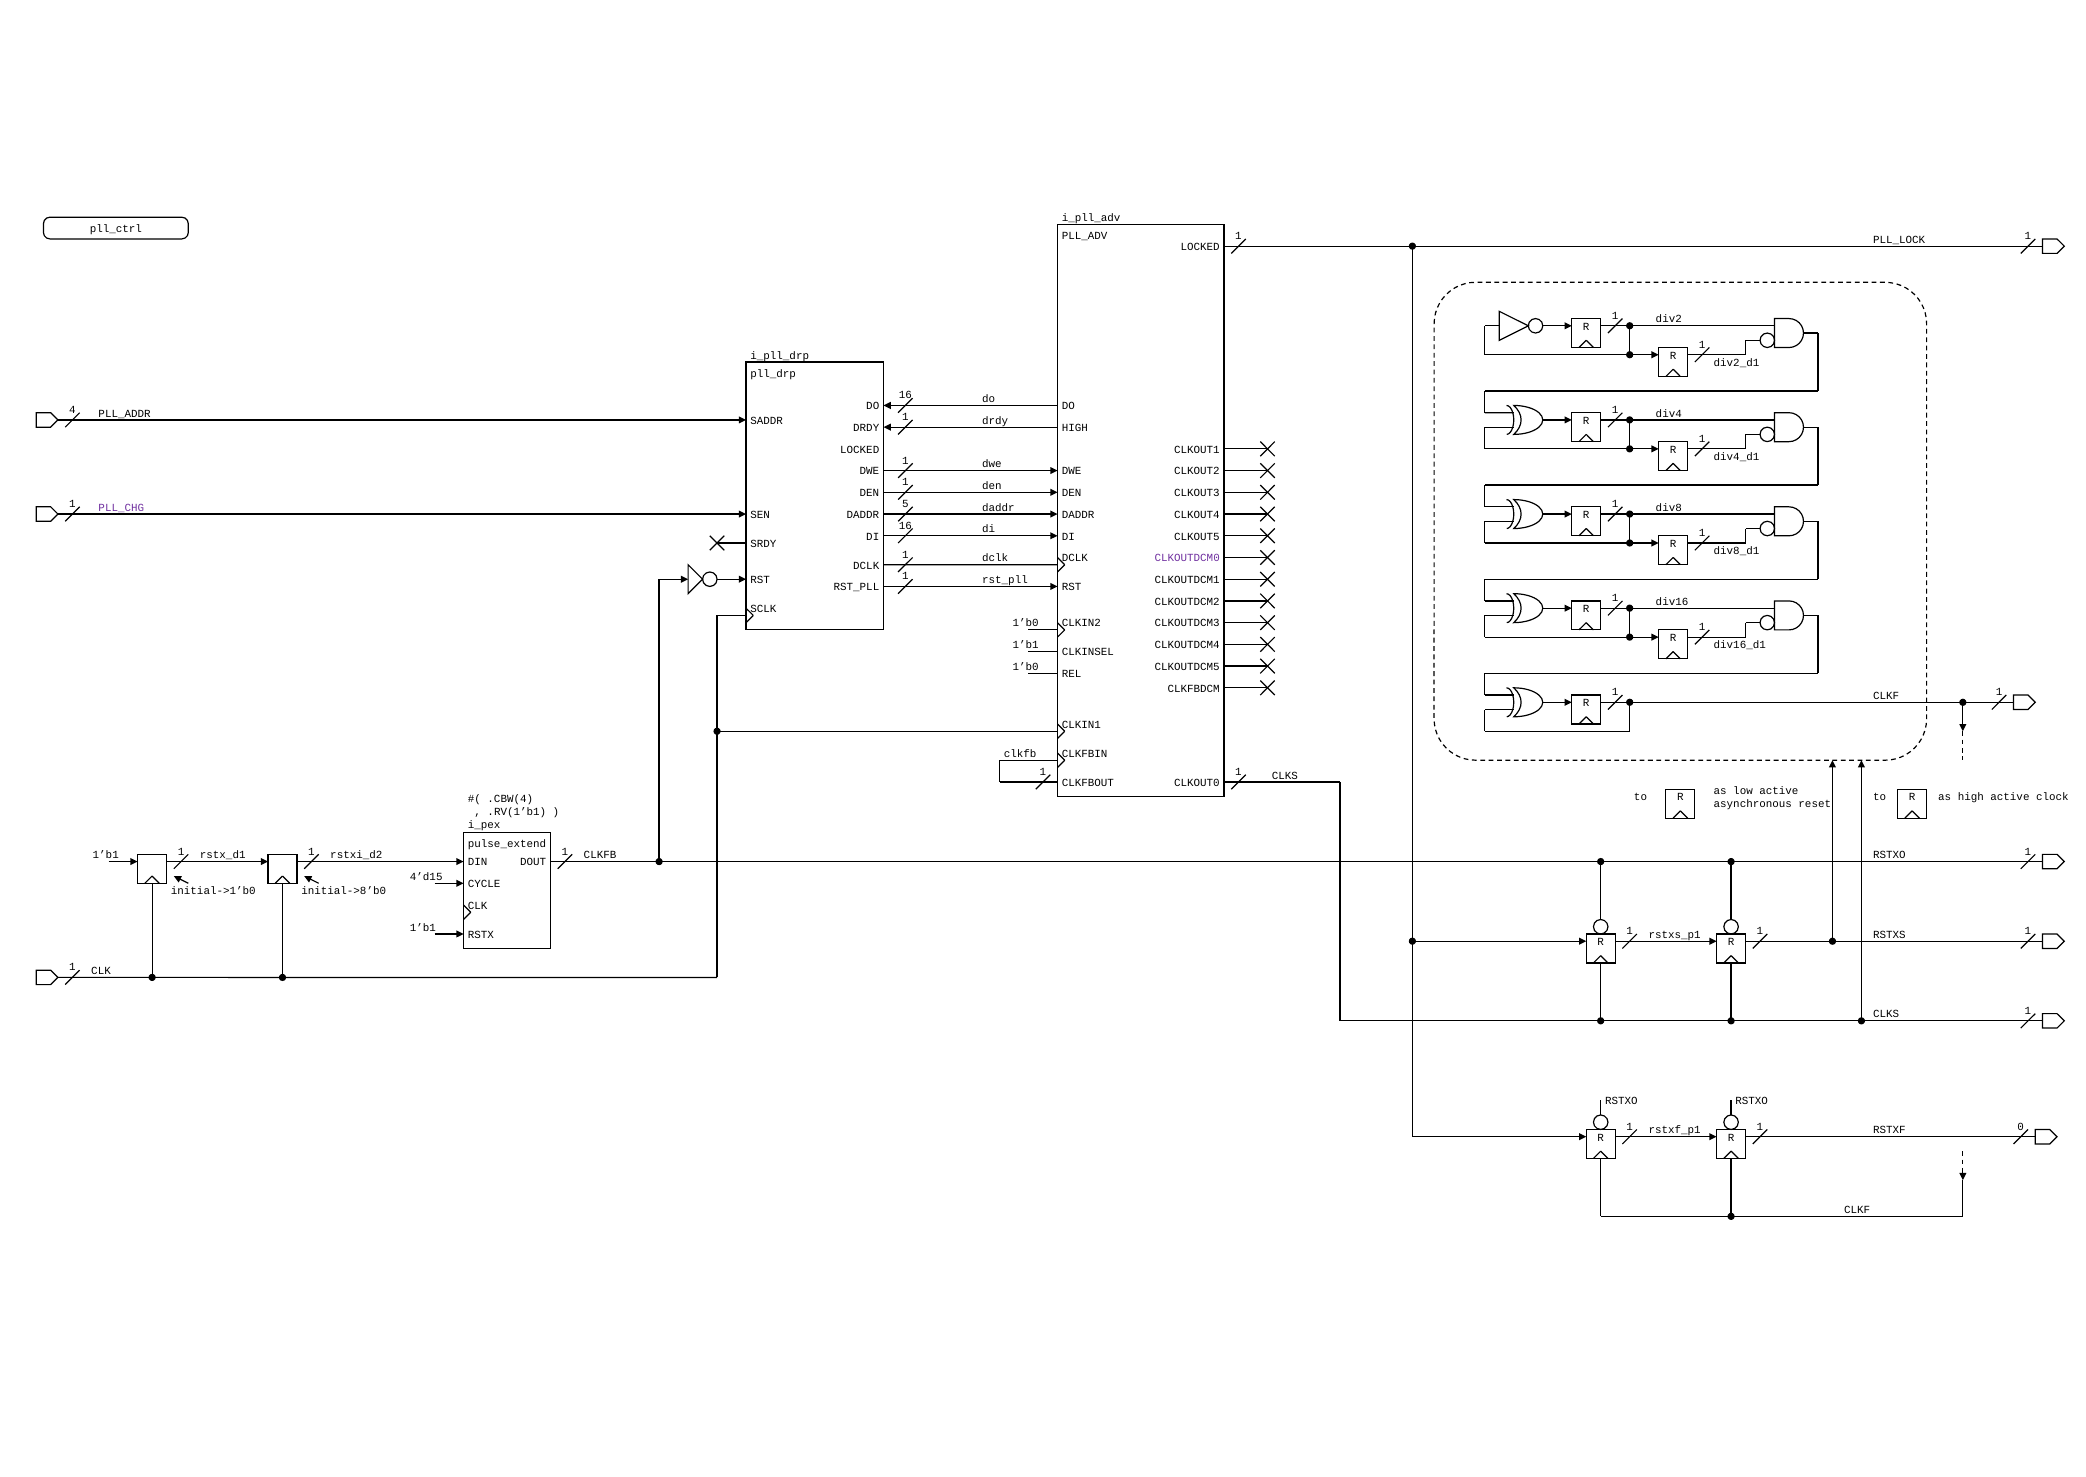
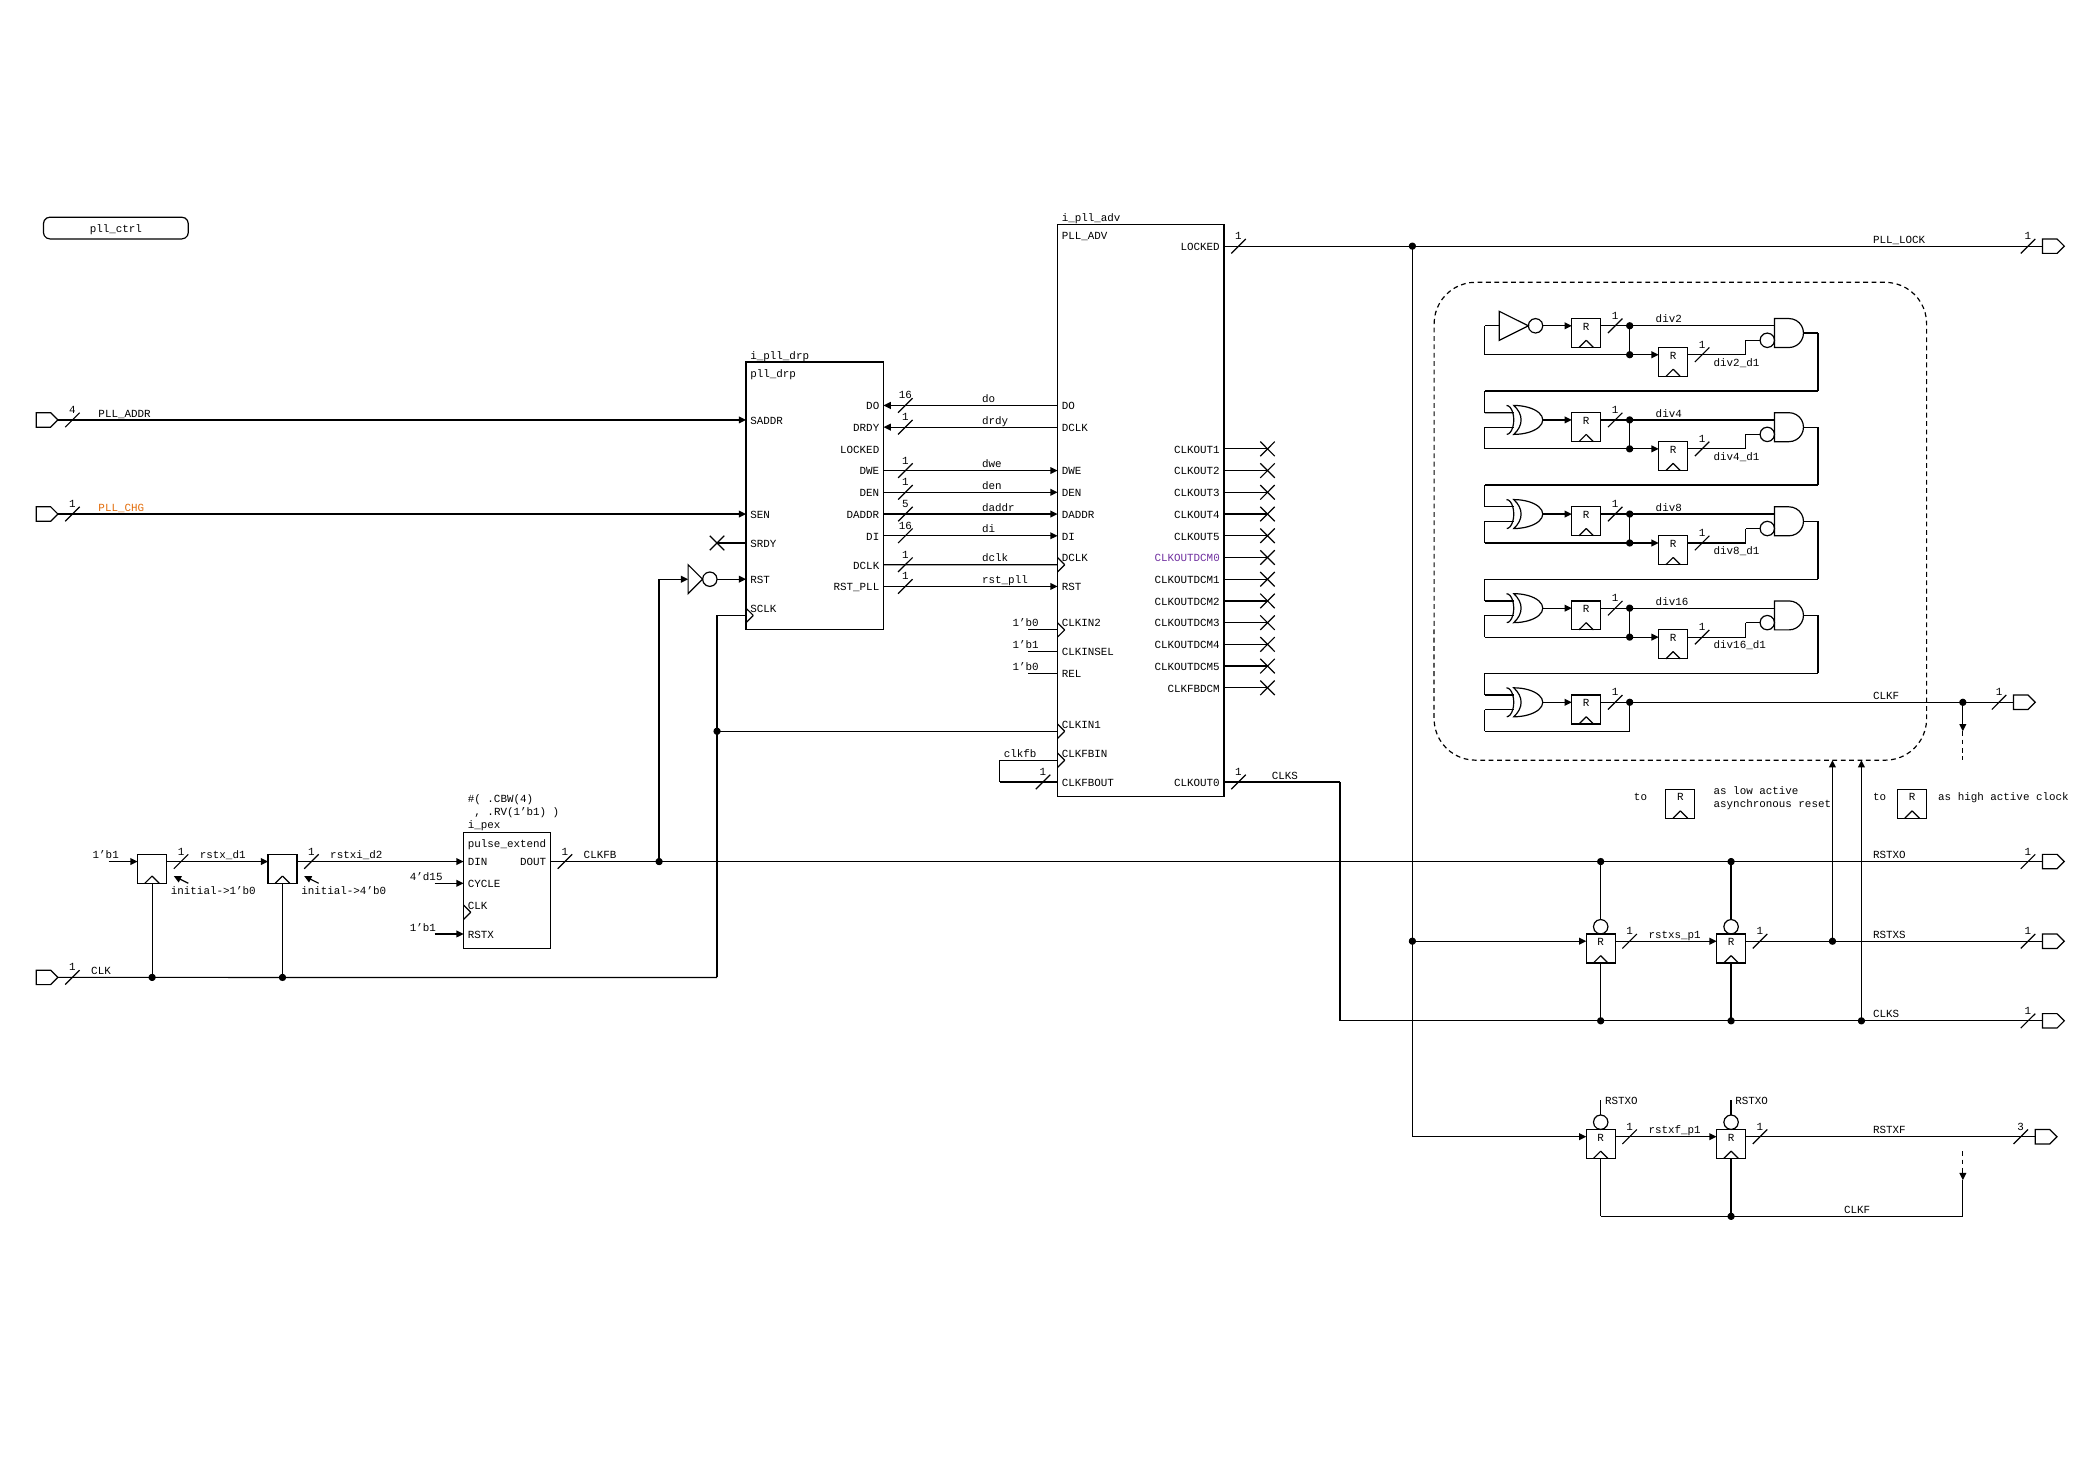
HIGH: HIGH -> DCLK (1075, 428)
PLL_CHG colour: purple -> orange (121, 508)
initial->8’b0: initial->8’b0 -> initial->4’b0 (344, 892)
0: 0 -> 3 (2021, 1127)
